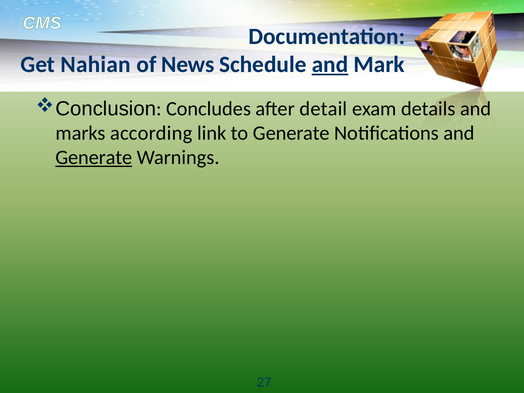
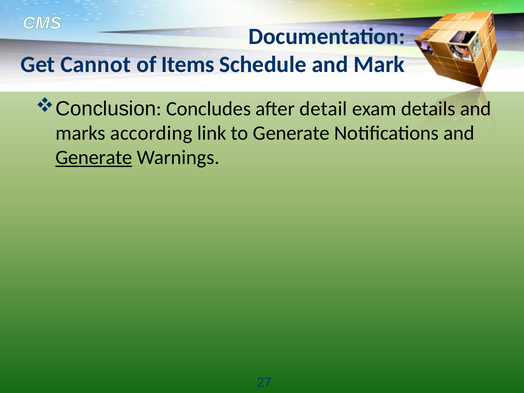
Nahian: Nahian -> Cannot (96, 64)
News: News -> Items (188, 64)
and underline: present -> none (330, 64)
